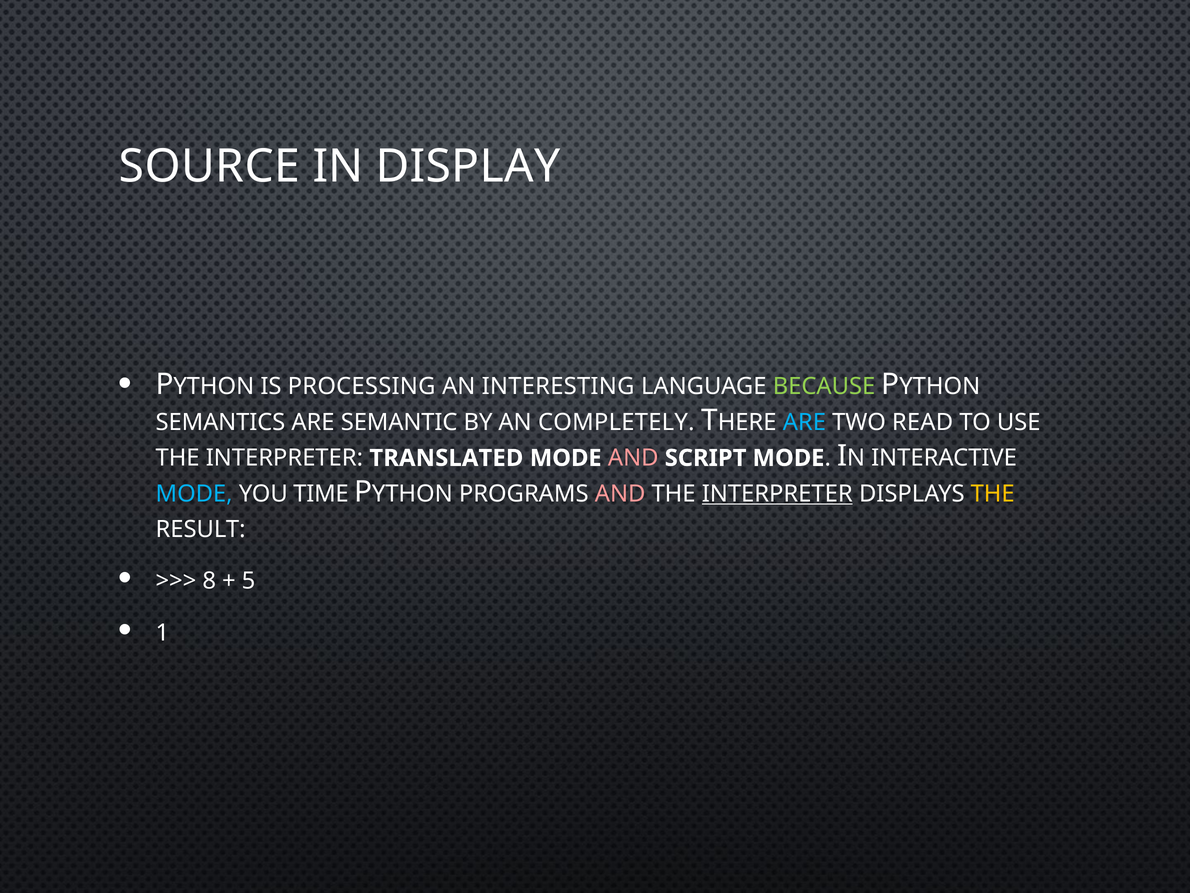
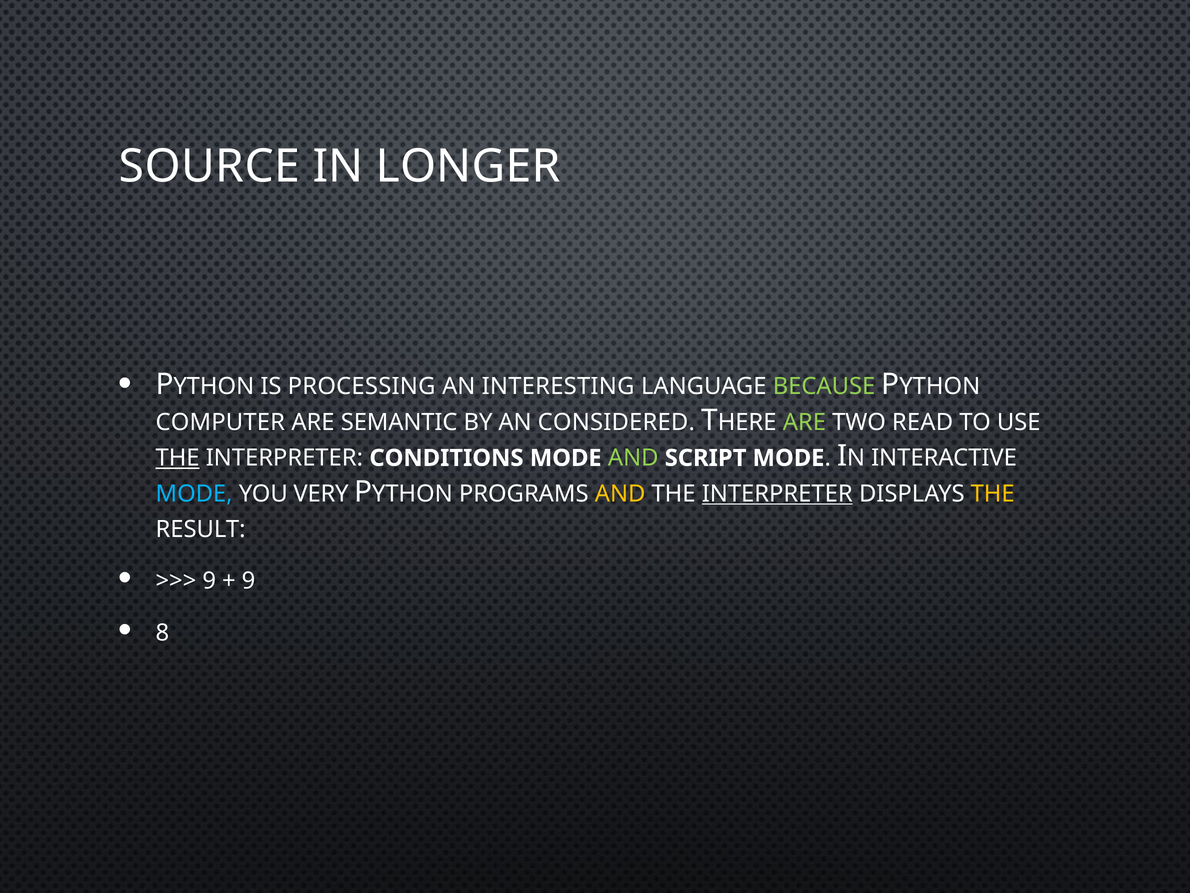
DISPLAY: DISPLAY -> LONGER (468, 166)
SEMANTICS: SEMANTICS -> COMPUTER (220, 422)
COMPLETELY: COMPLETELY -> CONSIDERED (616, 422)
ARE colour: light blue -> light green (804, 422)
THE underline: none -> present (178, 458)
TRANSLATED: TRANSLATED -> CONDITIONS (446, 458)
AND colour: pink -> light green (633, 458)
TIME: TIME -> VERY (321, 493)
AND colour: pink -> yellow (620, 493)
8: 8 -> 9 (209, 581)
5: 5 -> 9 (248, 581)
1: 1 -> 8 (162, 632)
